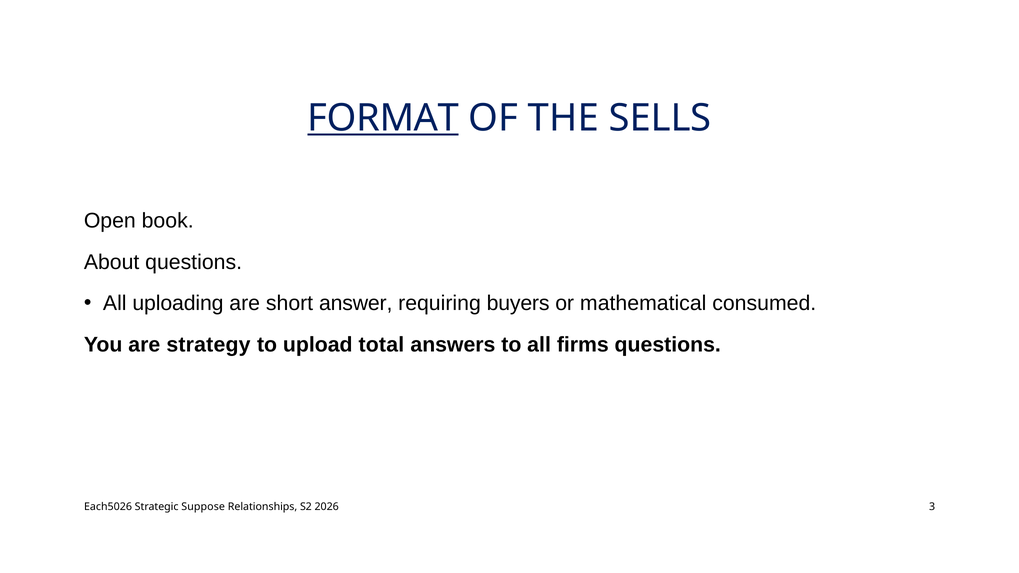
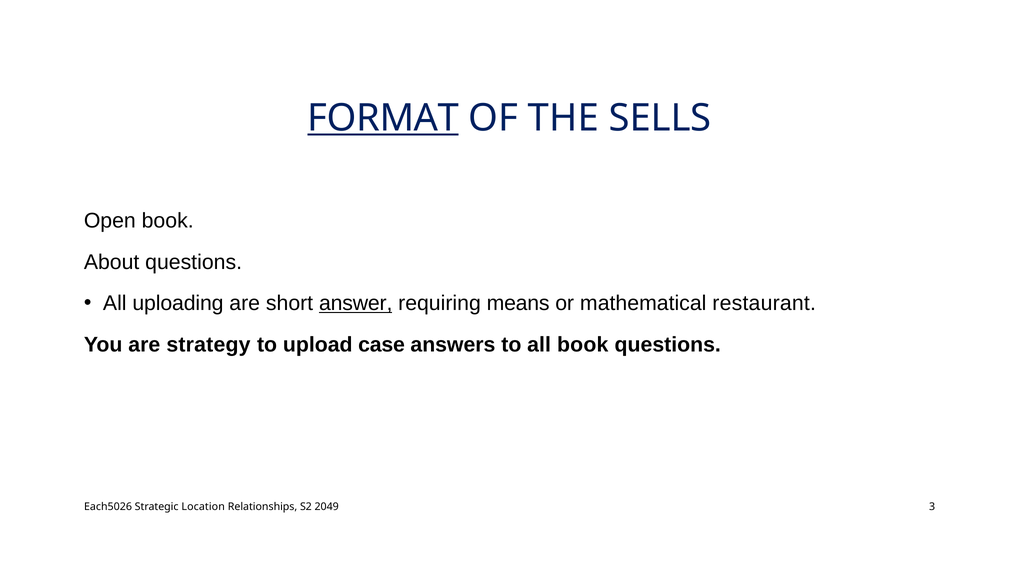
answer underline: none -> present (356, 303)
buyers: buyers -> means (518, 303)
consumed: consumed -> restaurant (764, 303)
total: total -> case (382, 345)
all firms: firms -> book (583, 345)
Suppose: Suppose -> Location (203, 507)
2026: 2026 -> 2049 (327, 507)
